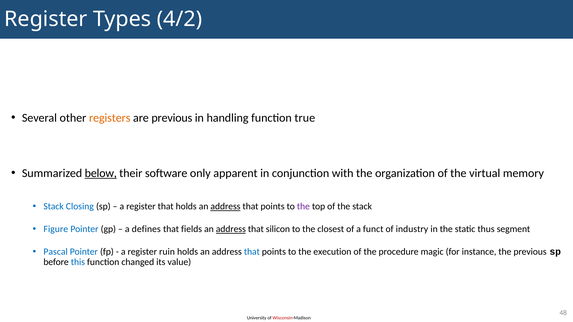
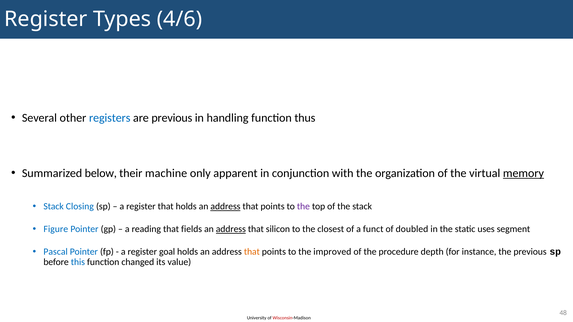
4/2: 4/2 -> 4/6 (179, 19)
registers colour: orange -> blue (110, 118)
true: true -> thus (305, 118)
below underline: present -> none (101, 173)
software: software -> machine (166, 173)
memory underline: none -> present (523, 173)
defines: defines -> reading (146, 229)
industry: industry -> doubled (412, 229)
thus: thus -> uses (486, 229)
ruin: ruin -> goal (167, 252)
that colour: blue -> orange (252, 252)
execution: execution -> improved (332, 252)
magic: magic -> depth (432, 252)
